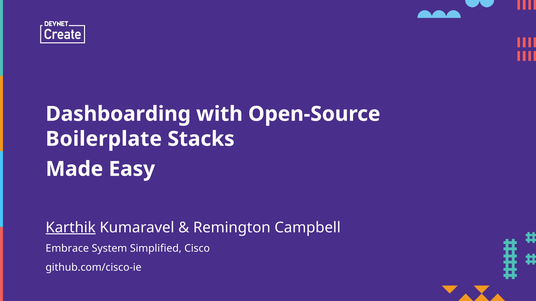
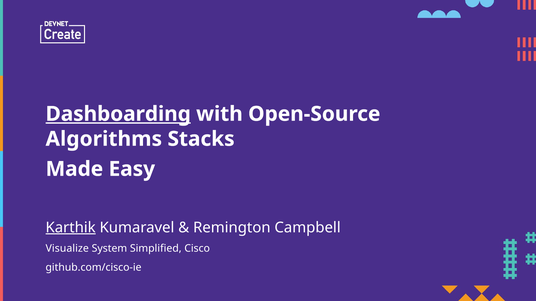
Dashboarding underline: none -> present (118, 114)
Boilerplate: Boilerplate -> Algorithms (104, 139)
Embrace: Embrace -> Visualize (67, 249)
